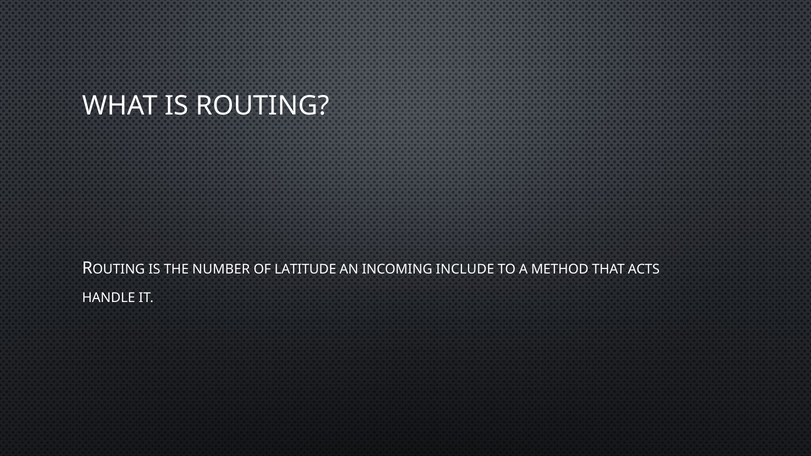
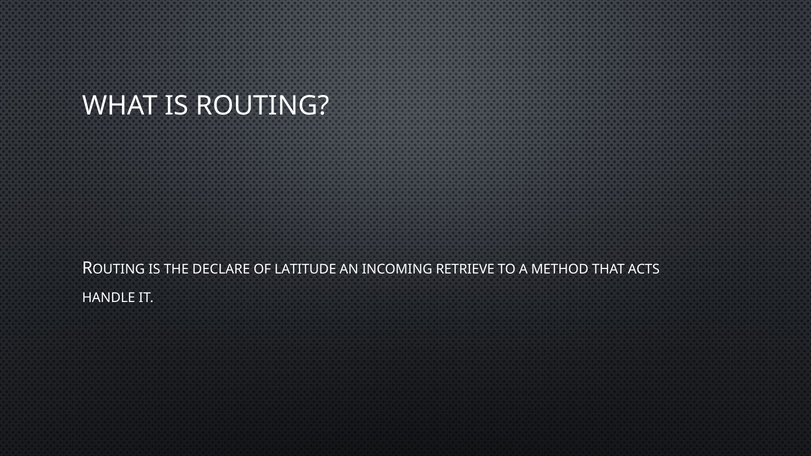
NUMBER: NUMBER -> DECLARE (221, 269)
INCLUDE: INCLUDE -> RETRIEVE (465, 269)
